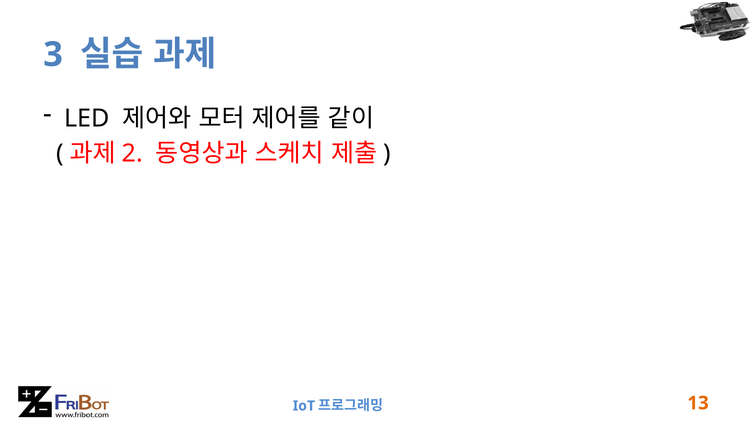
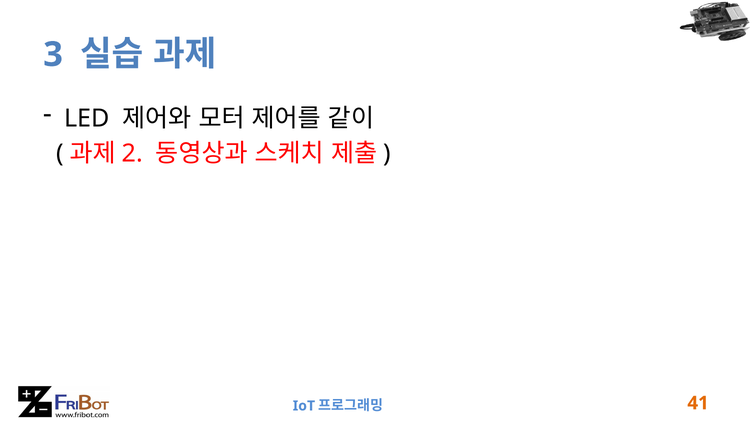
13: 13 -> 41 (698, 403)
